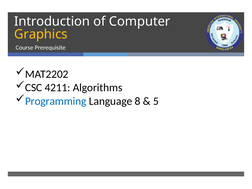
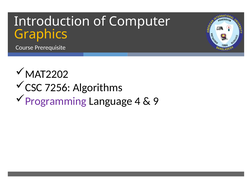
4211: 4211 -> 7256 (58, 88)
Programming colour: blue -> purple (56, 101)
8: 8 -> 4 (138, 101)
5: 5 -> 9 (156, 101)
